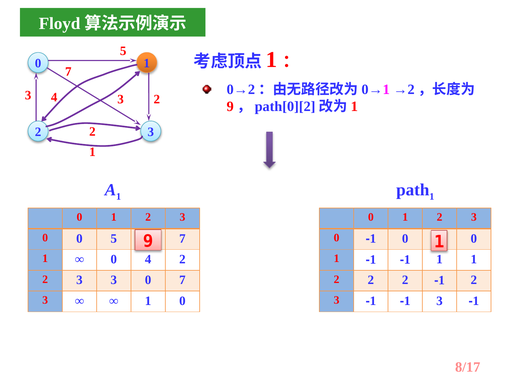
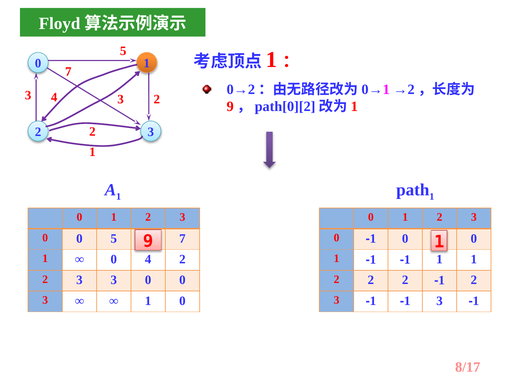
3 3 0 7: 7 -> 0 (182, 280)
